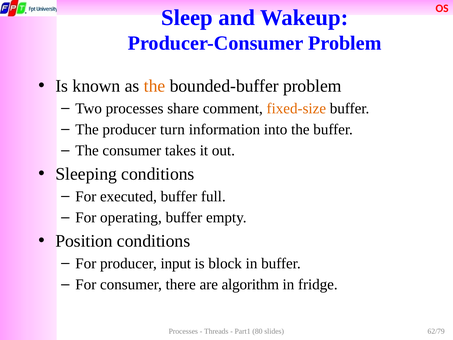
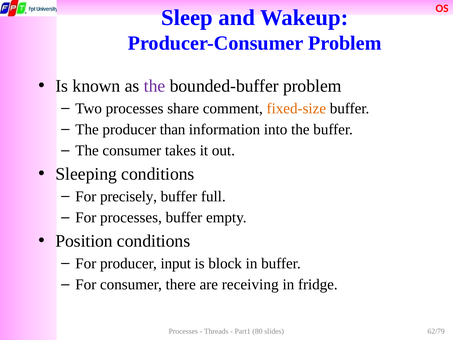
the colour: orange -> purple (155, 86)
turn: turn -> than (173, 129)
executed: executed -> precisely (128, 196)
For operating: operating -> processes (131, 218)
algorithm: algorithm -> receiving (250, 284)
